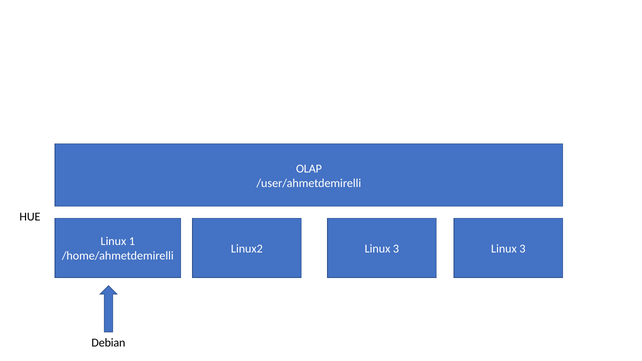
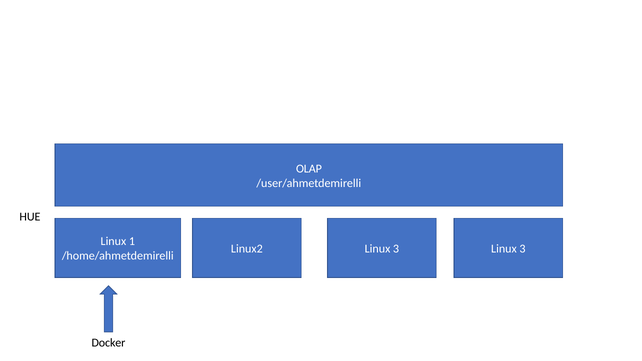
Debian: Debian -> Docker (108, 343)
